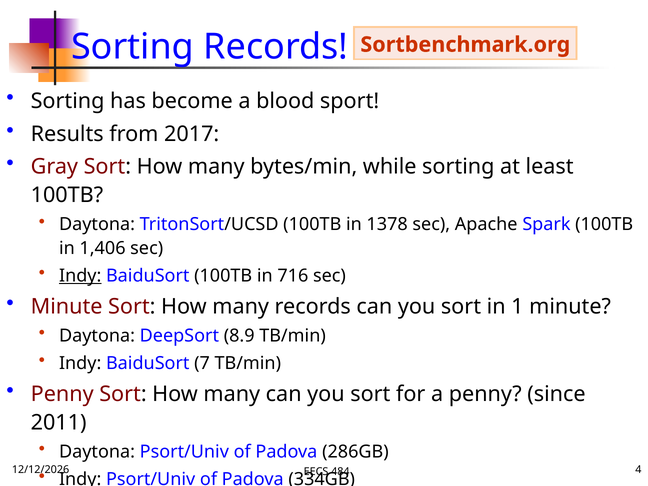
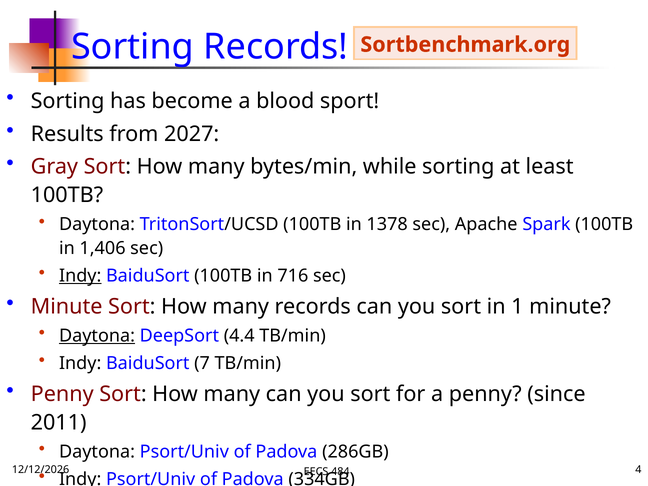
2017: 2017 -> 2027 (192, 134)
Daytona underline: none -> present (97, 336)
8.9: 8.9 -> 4.4 (239, 336)
